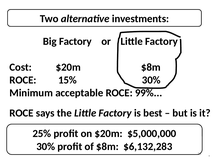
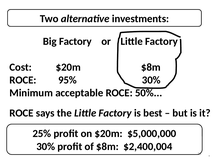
15%: 15% -> 95% (67, 80)
99%: 99% -> 50% (149, 93)
$6,132,283: $6,132,283 -> $2,400,004 (148, 146)
